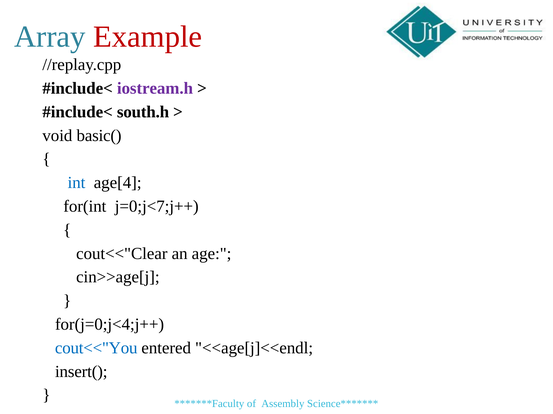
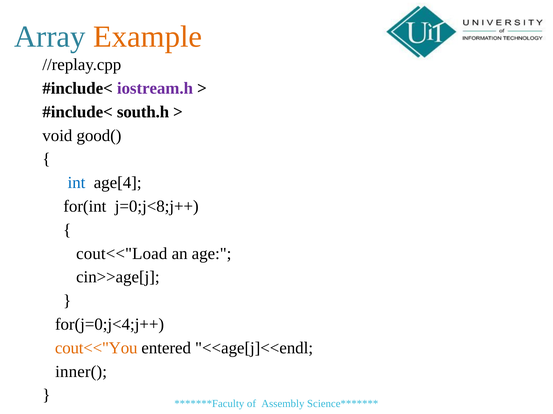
Example colour: red -> orange (148, 37)
basic(: basic( -> good( (99, 136)
j=0;j<7;j++: j=0;j<7;j++ -> j=0;j<8;j++ (157, 207)
cout<<"Clear: cout<<"Clear -> cout<<"Load (122, 254)
cout<<"You colour: blue -> orange (96, 348)
insert(: insert( -> inner( (81, 372)
